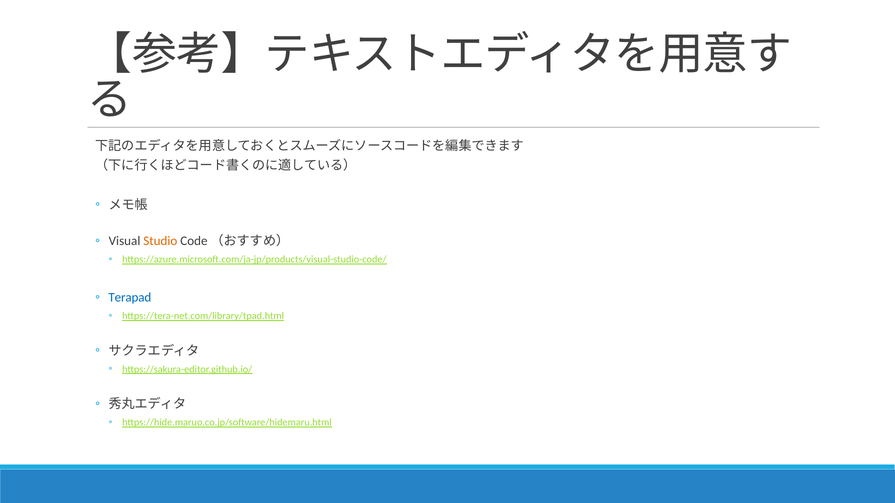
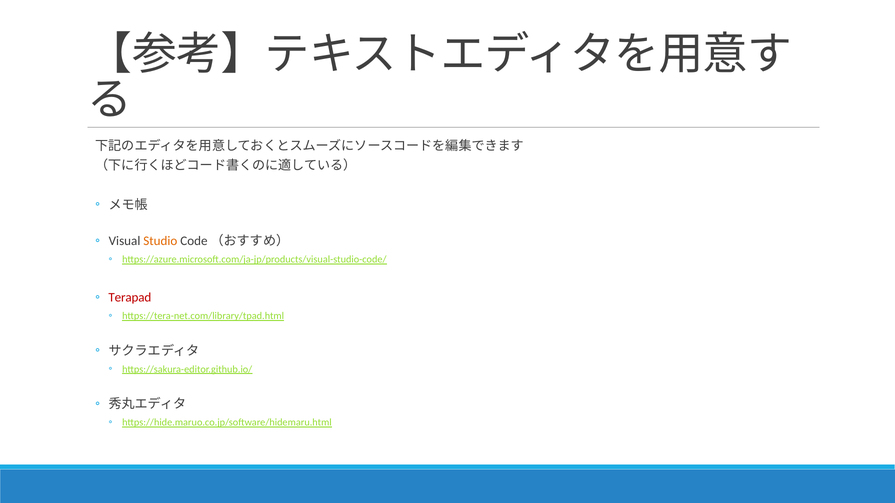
Terapad colour: blue -> red (130, 298)
